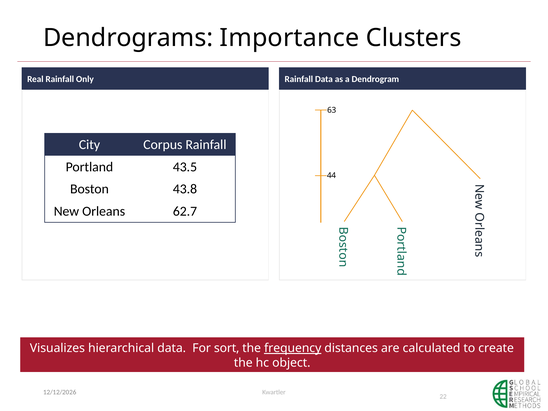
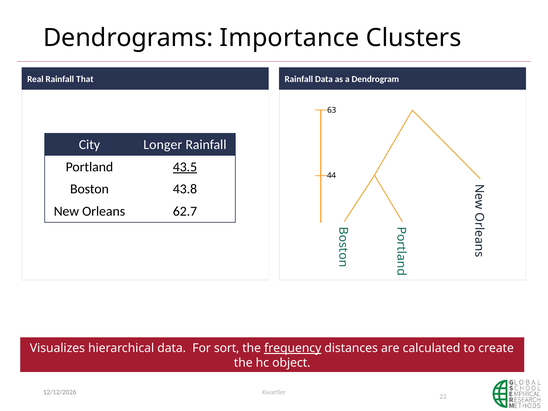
Only: Only -> That (85, 79)
Corpus: Corpus -> Longer (163, 145)
43.5 underline: none -> present (185, 167)
